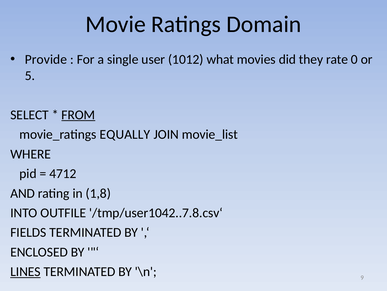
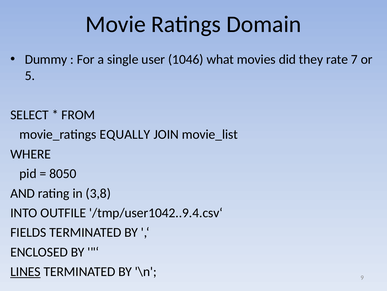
Provide: Provide -> Dummy (46, 59)
1012: 1012 -> 1046 (186, 59)
0: 0 -> 7 (354, 59)
FROM underline: present -> none (78, 115)
4712: 4712 -> 8050 (63, 173)
1,8: 1,8 -> 3,8 (98, 193)
/tmp/user1042..7.8.csv‘: /tmp/user1042..7.8.csv‘ -> /tmp/user1042..9.4.csv‘ (156, 212)
